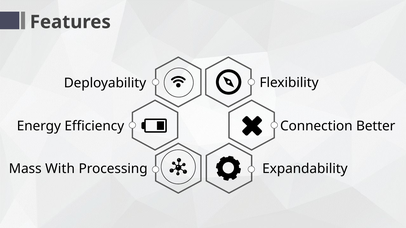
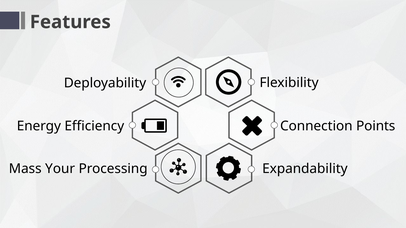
Better: Better -> Points (376, 126)
With: With -> Your (60, 169)
